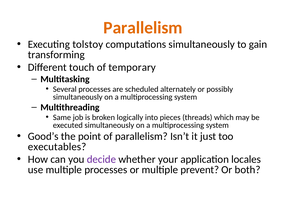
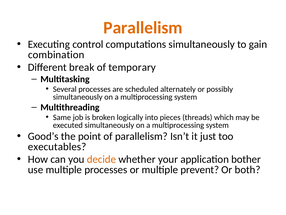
tolstoy: tolstoy -> control (88, 44)
transforming: transforming -> combination (56, 55)
touch: touch -> break (82, 67)
decide colour: purple -> orange (101, 159)
locales: locales -> bother (246, 159)
